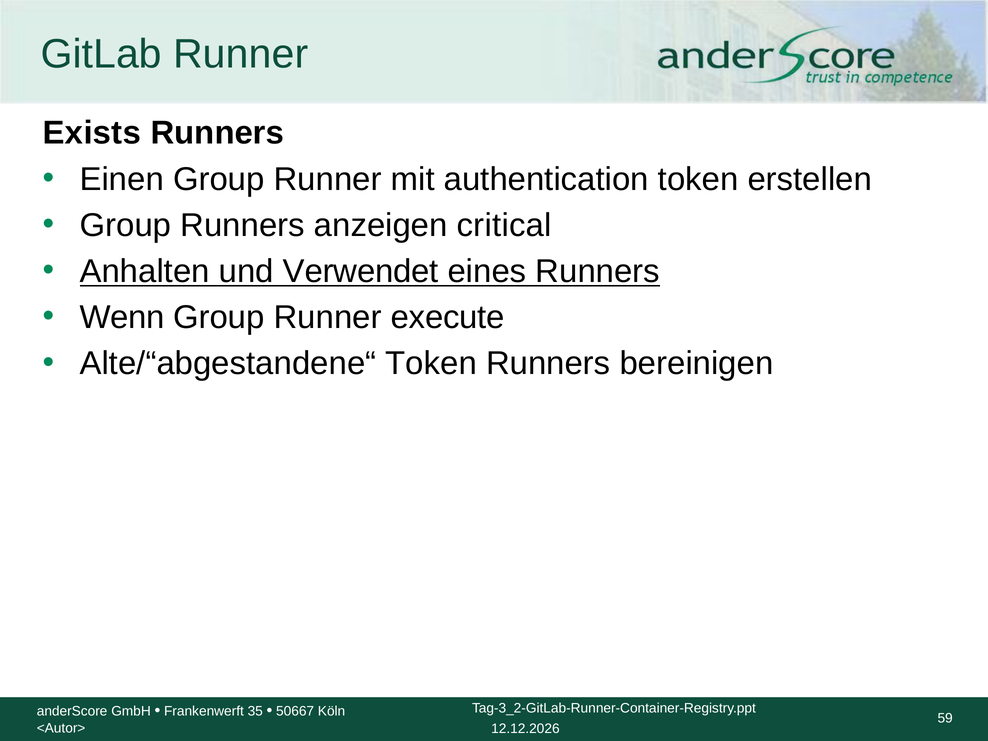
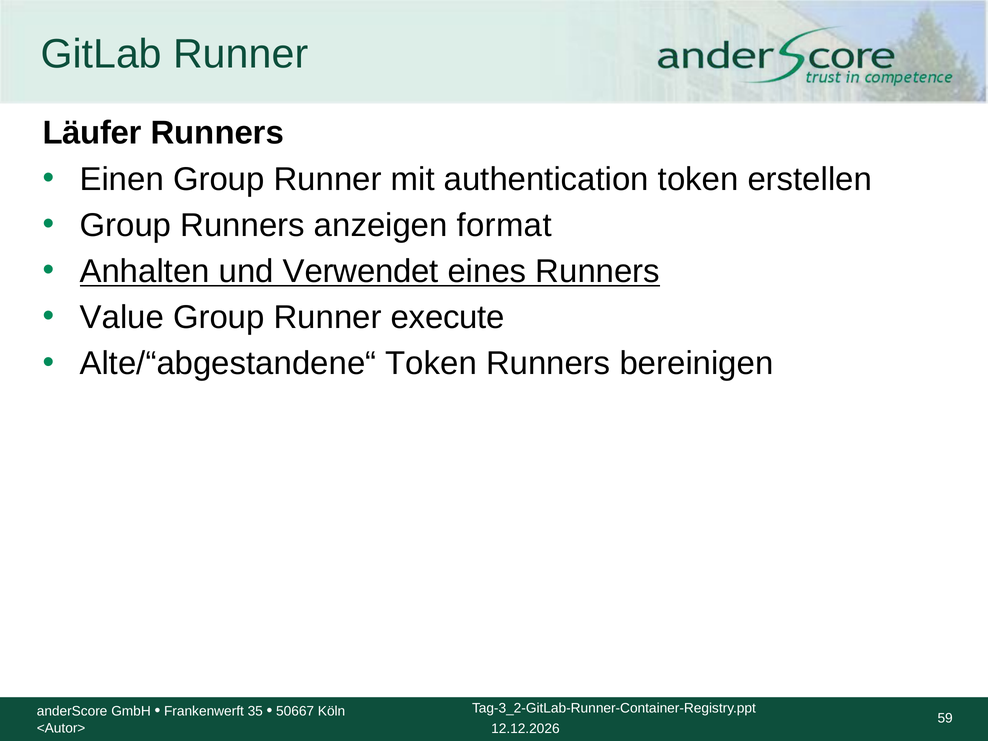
Exists: Exists -> Läufer (92, 133)
critical: critical -> format (504, 225)
Wenn: Wenn -> Value (122, 317)
